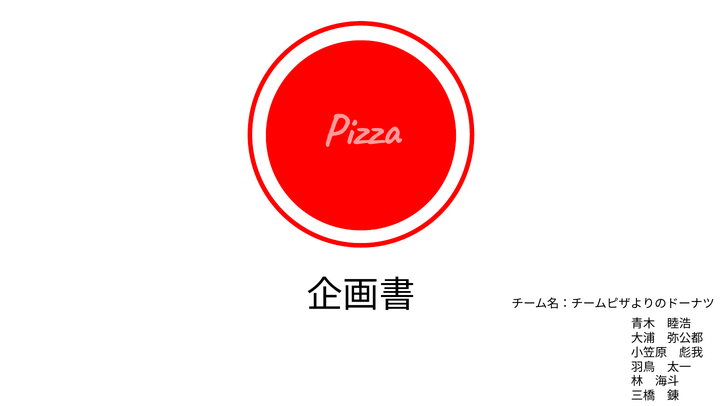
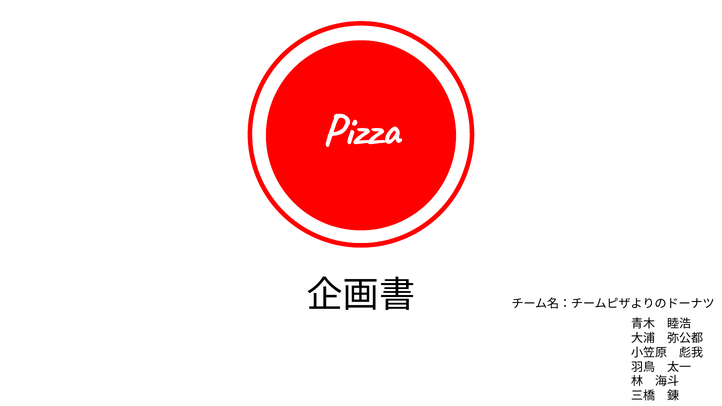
Pizza colour: pink -> white (361, 130)
